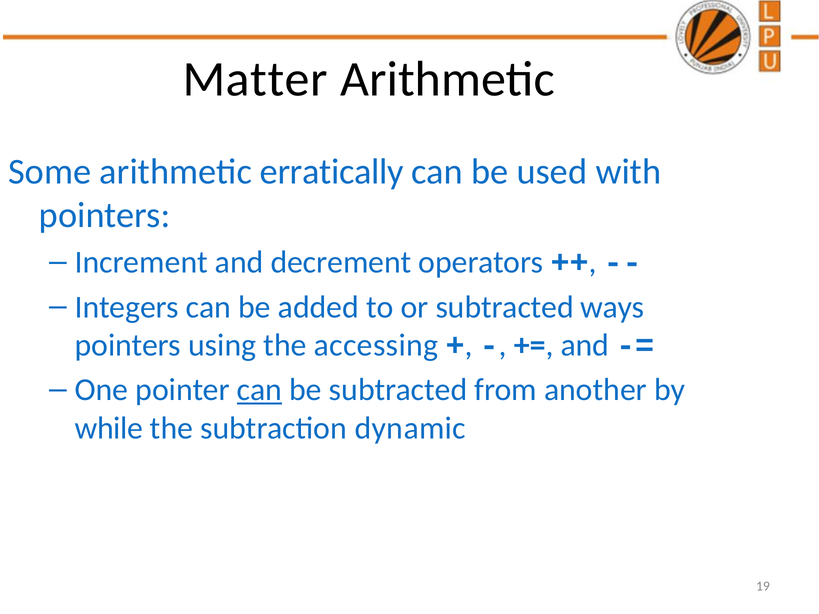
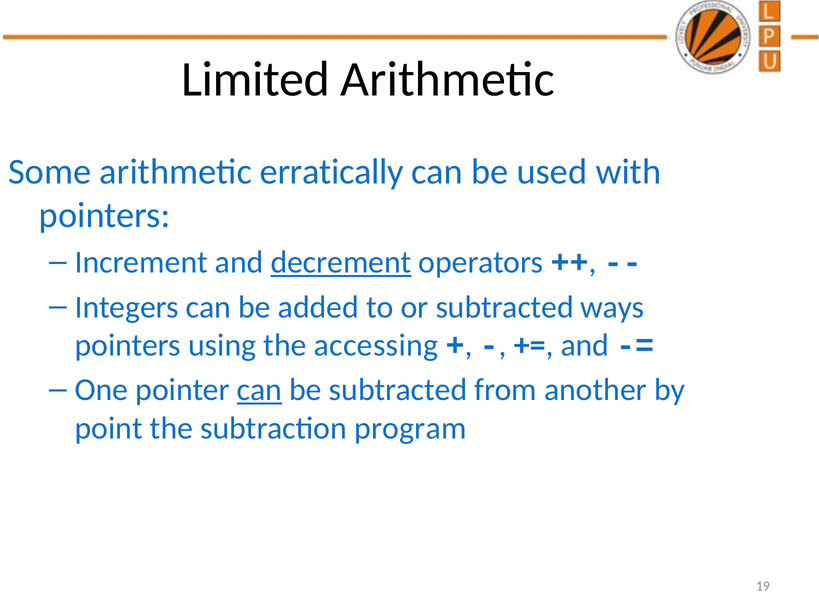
Matter: Matter -> Limited (256, 79)
decrement underline: none -> present (341, 263)
while: while -> point (109, 428)
dynamic: dynamic -> program (410, 428)
